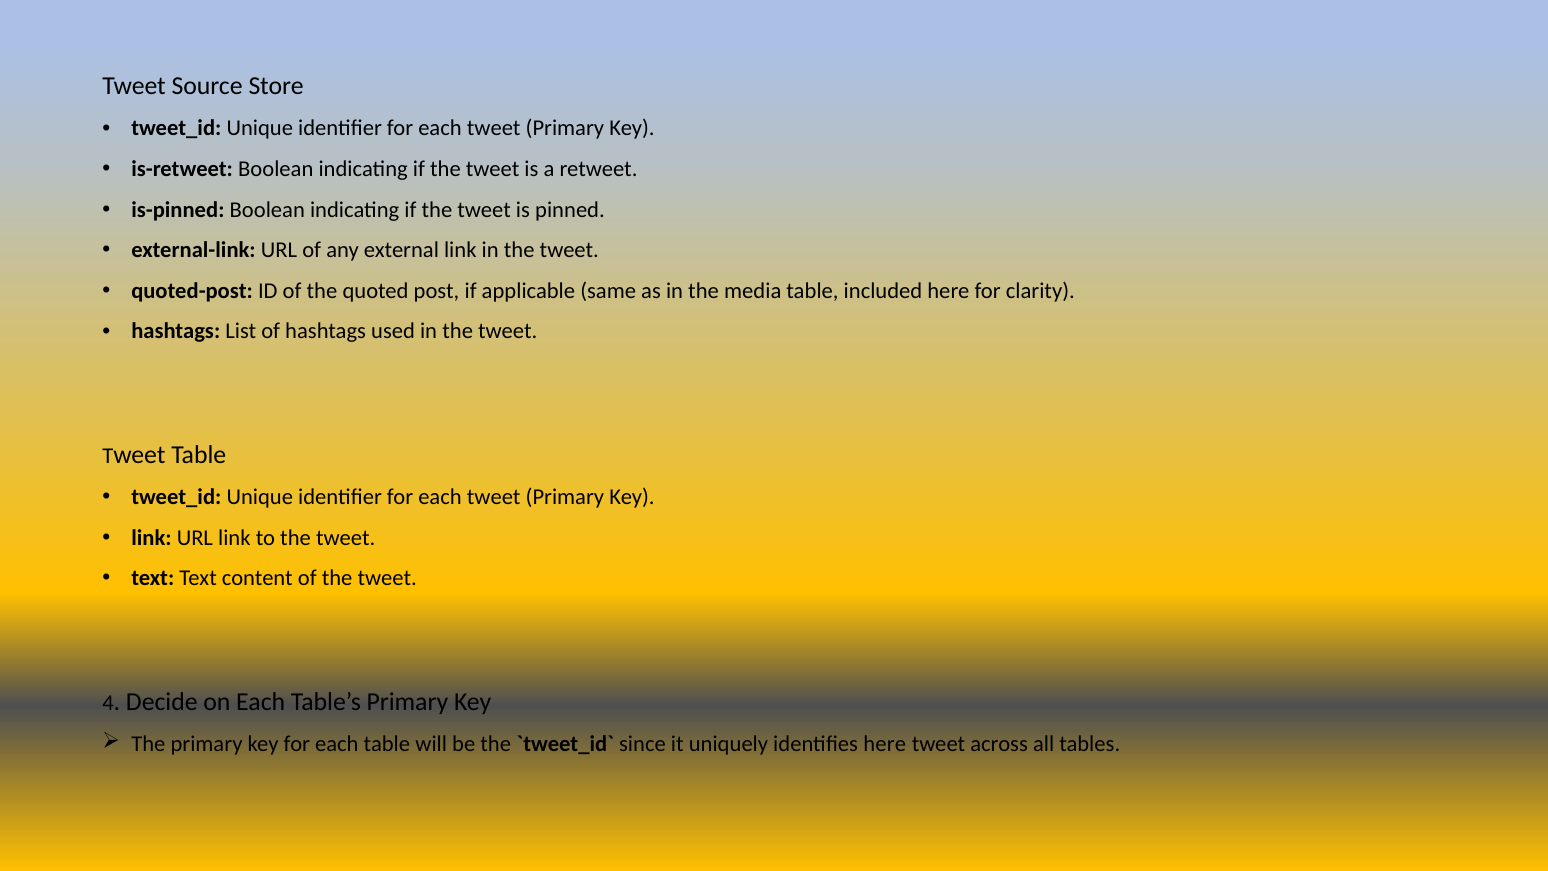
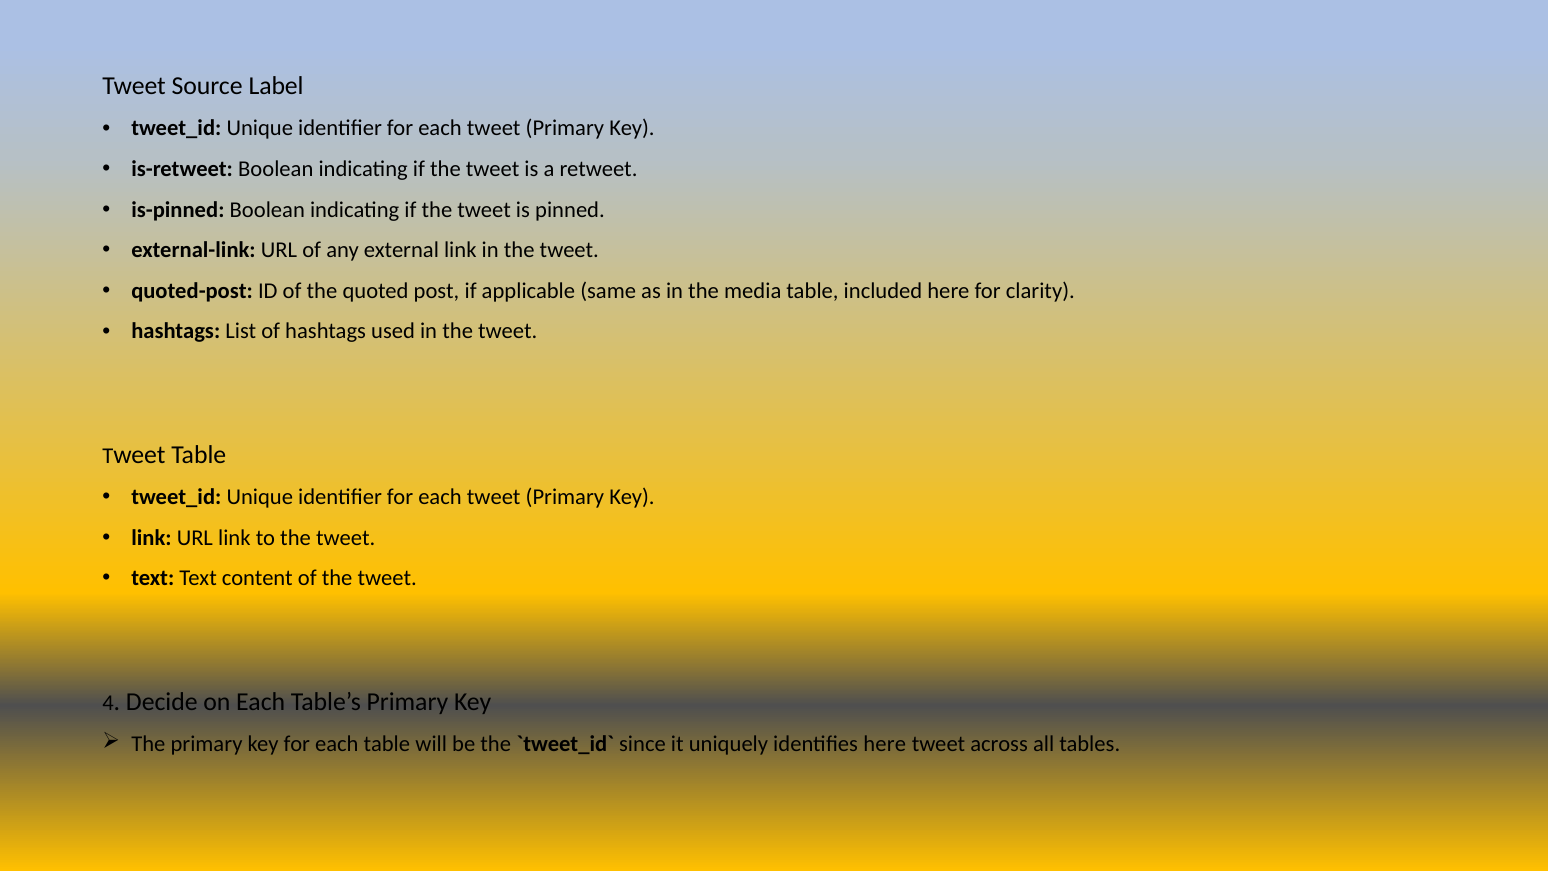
Store: Store -> Label (276, 86)
